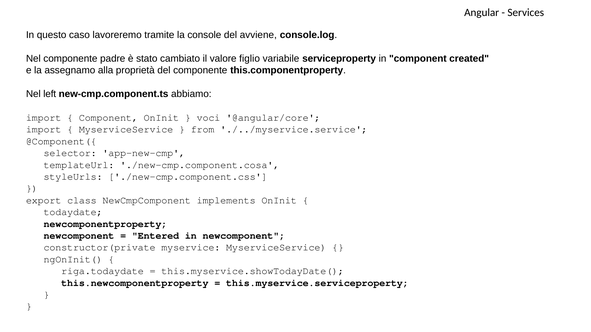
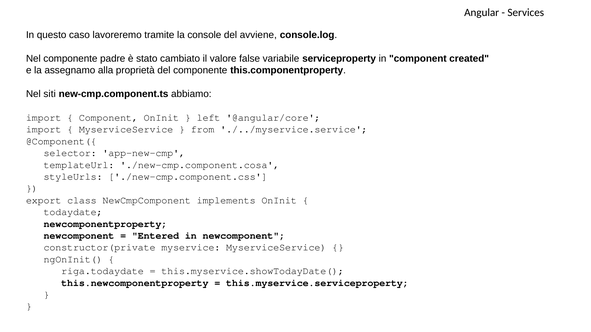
figlio: figlio -> false (250, 59)
left: left -> siti (50, 94)
voci: voci -> left (209, 118)
